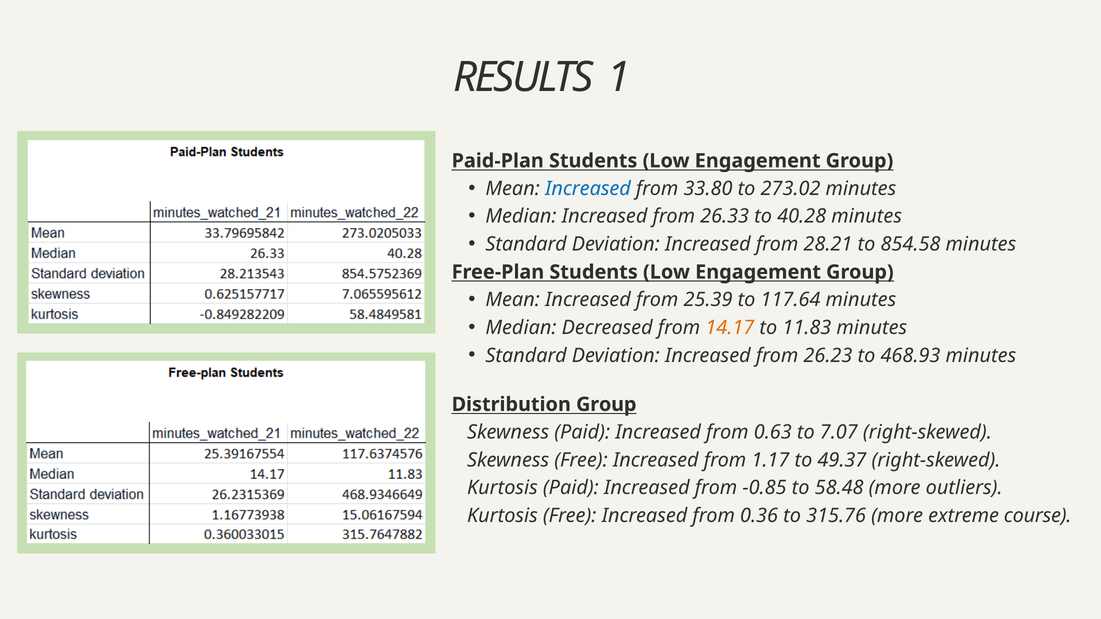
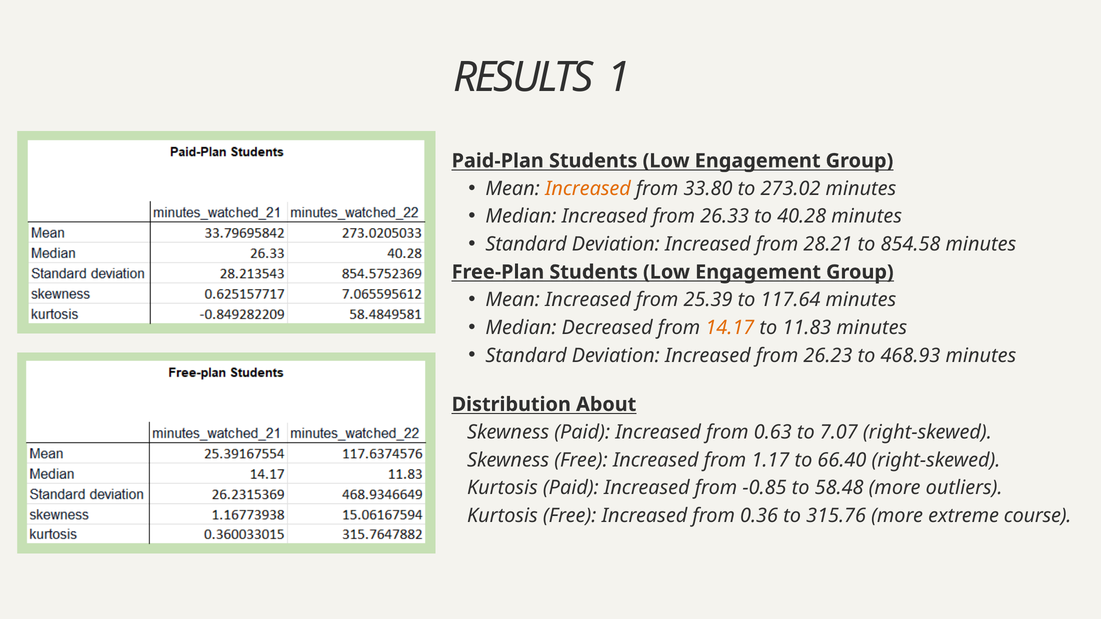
Increased colour: blue -> orange (588, 189)
Distribution Group: Group -> About (606, 405)
49.37: 49.37 -> 66.40 (842, 460)
